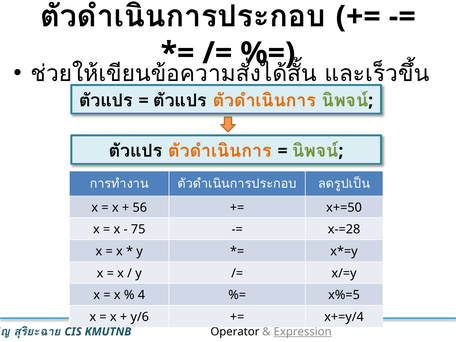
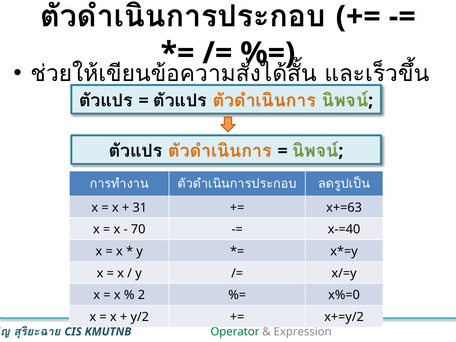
56: 56 -> 31 (140, 207)
x+=50: x+=50 -> x+=63 (344, 207)
75: 75 -> 70 (138, 229)
x-=28: x-=28 -> x-=40 (344, 229)
4: 4 -> 2 (141, 295)
x%=5: x%=5 -> x%=0 (344, 295)
y/6: y/6 -> y/2 (140, 317)
x+=y/4: x+=y/4 -> x+=y/2 (344, 317)
Operator colour: black -> green (235, 332)
Expression underline: present -> none (303, 332)
